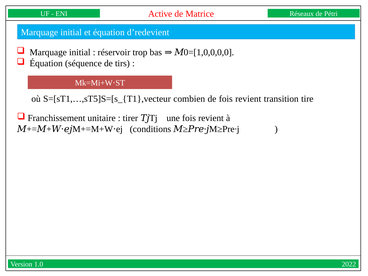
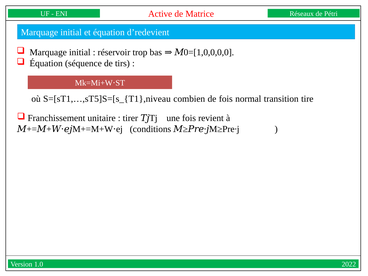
S=[sT1,…,sT5]S=[s_{T1},vecteur: S=[sT1,…,sT5]S=[s_{T1},vecteur -> S=[sT1,…,sT5]S=[s_{T1},niveau (107, 99)
de fois revient: revient -> normal (248, 99)
